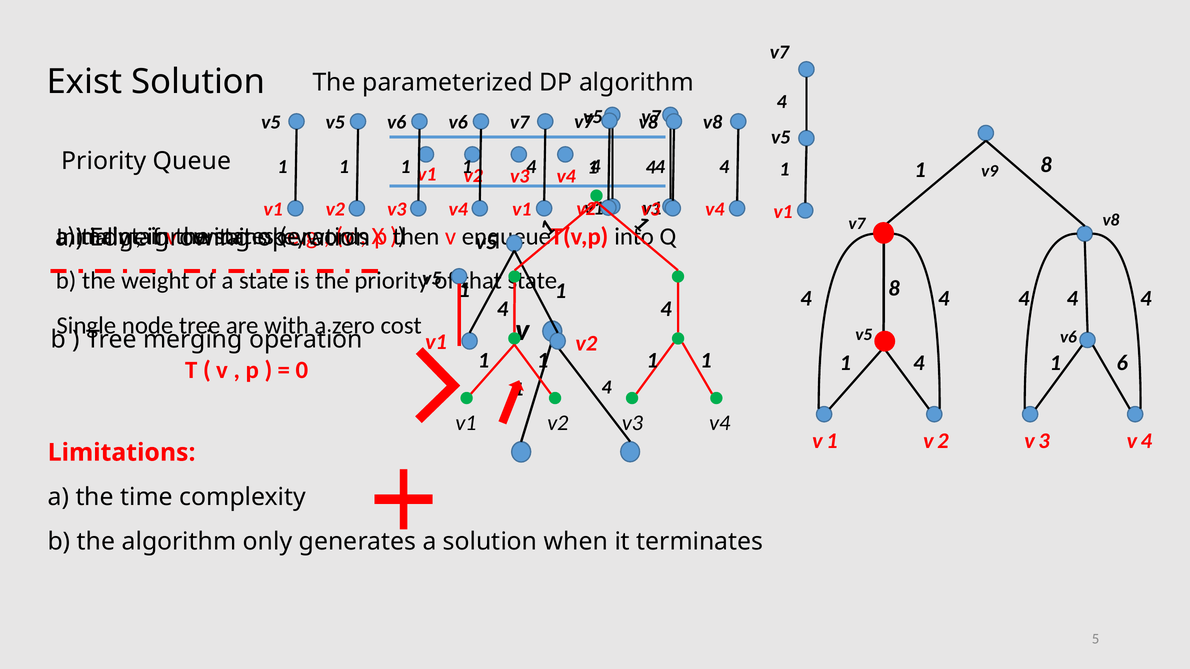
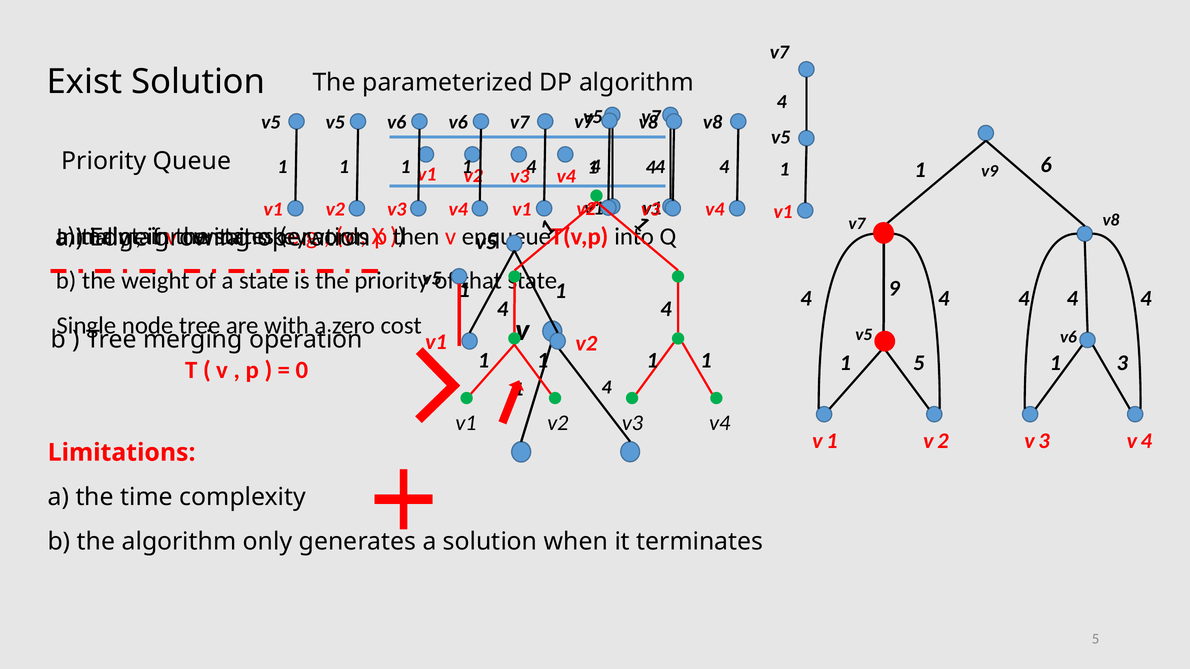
1 8: 8 -> 6 (1046, 165)
4 8: 8 -> 9 (894, 288)
4: 4 -> 5 (919, 363)
6: 6 -> 3 (1122, 363)
